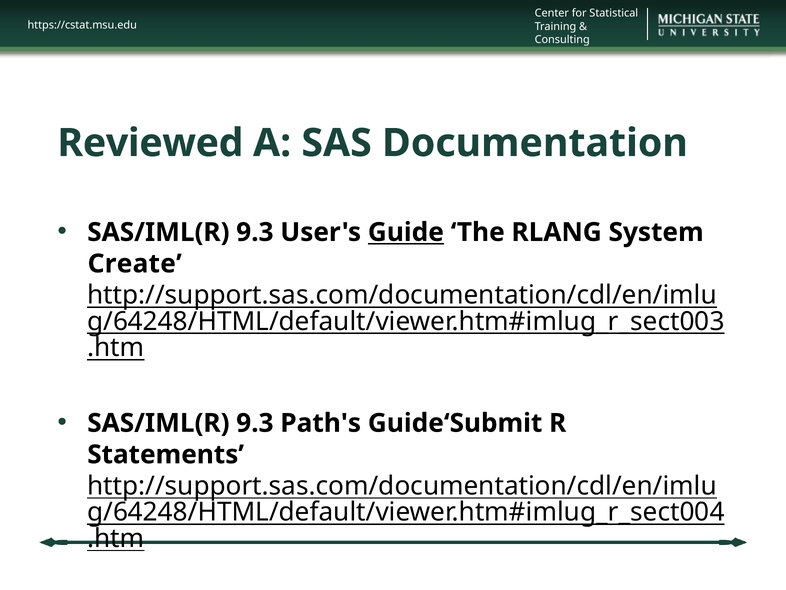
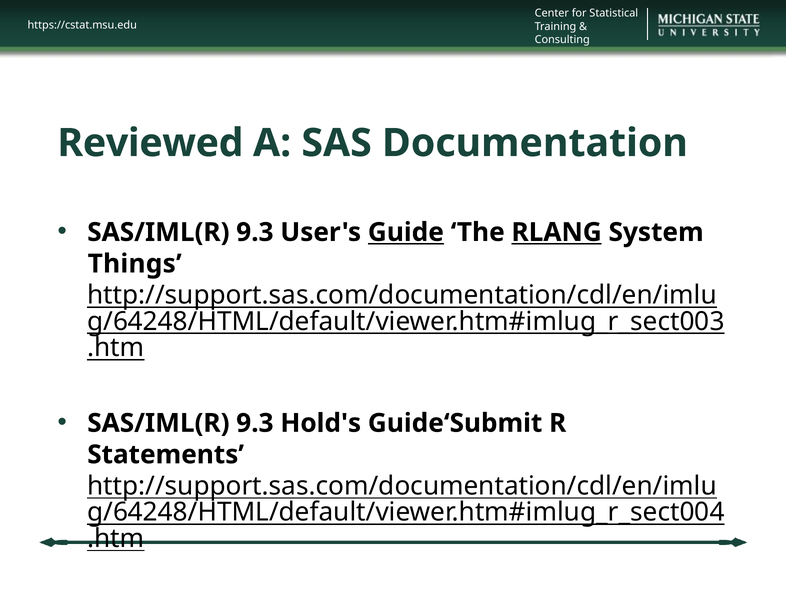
RLANG underline: none -> present (557, 232)
Create: Create -> Things (135, 264)
Path's: Path's -> Hold's (321, 423)
